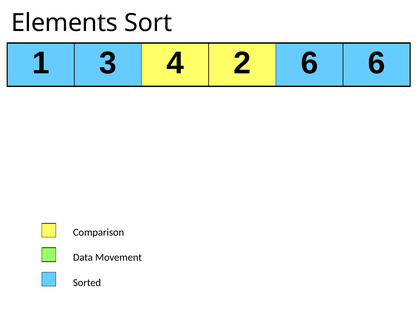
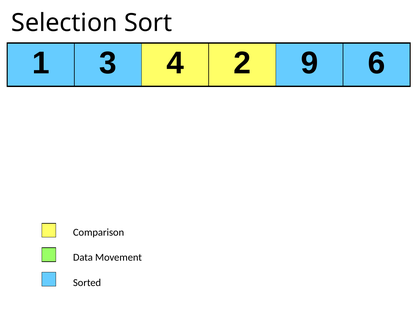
Elements: Elements -> Selection (64, 23)
2 6: 6 -> 9 (309, 63)
